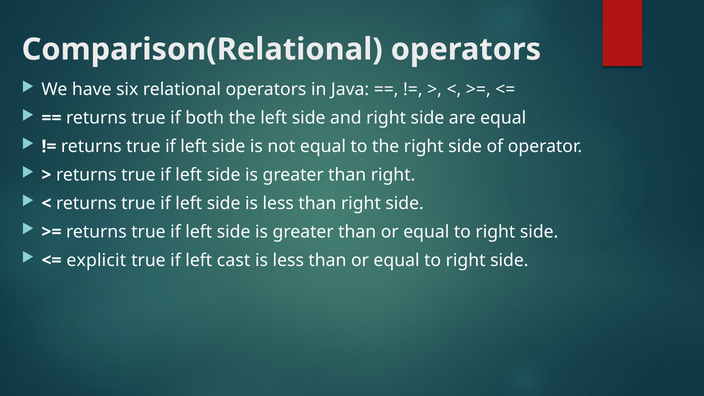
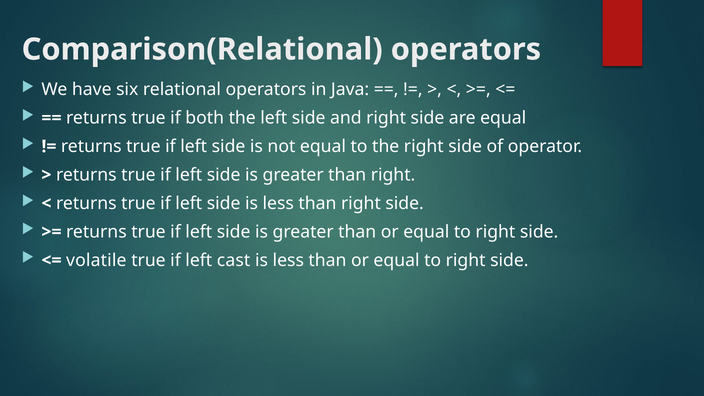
explicit: explicit -> volatile (96, 260)
